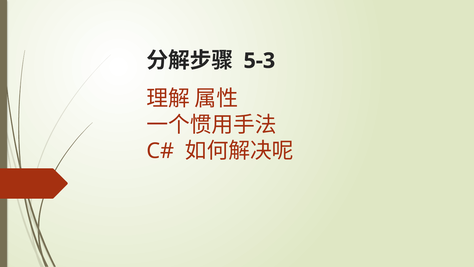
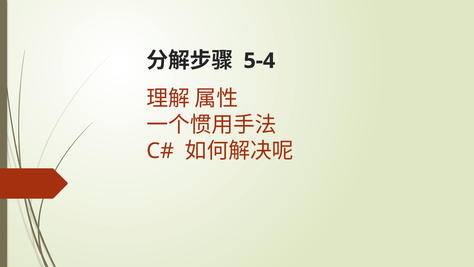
5-3: 5-3 -> 5-4 (259, 61)
